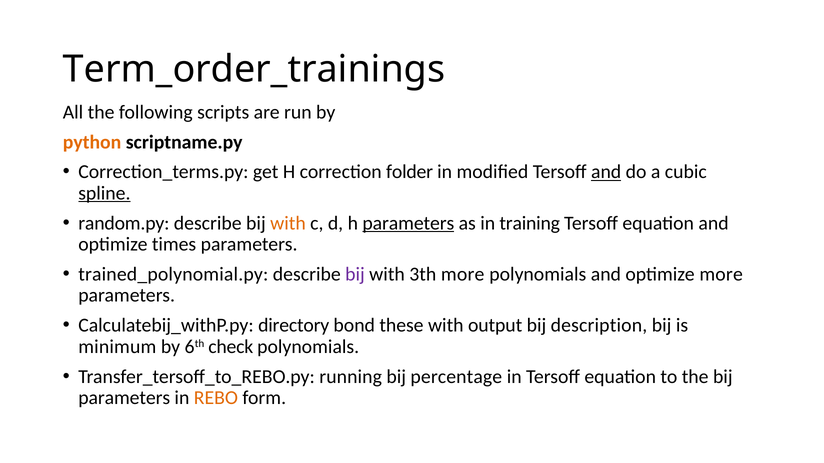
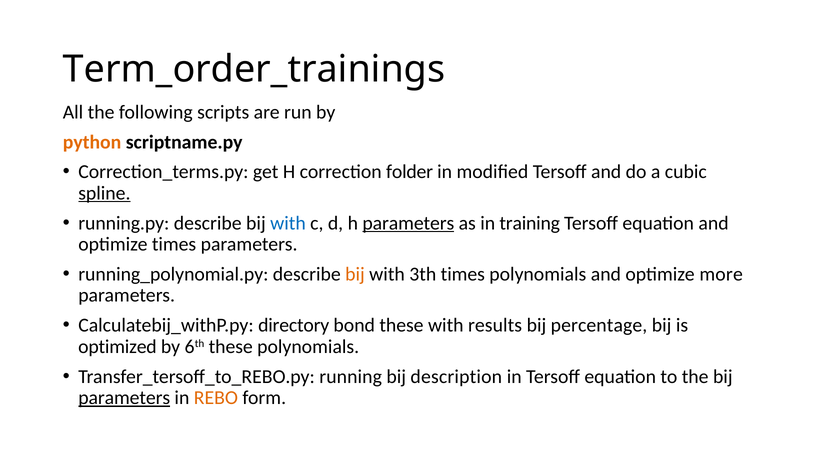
and underline: present -> none (606, 172)
random.py: random.py -> running.py (124, 223)
with colour: orange -> blue (288, 223)
trained_polynomial.py: trained_polynomial.py -> running_polynomial.py (173, 274)
bij colour: purple -> orange (355, 274)
3th more: more -> times (463, 274)
output: output -> results (495, 326)
description: description -> percentage (599, 326)
minimum: minimum -> optimized (117, 347)
6th check: check -> these (231, 347)
percentage: percentage -> description (456, 377)
parameters underline: none -> present (124, 398)
